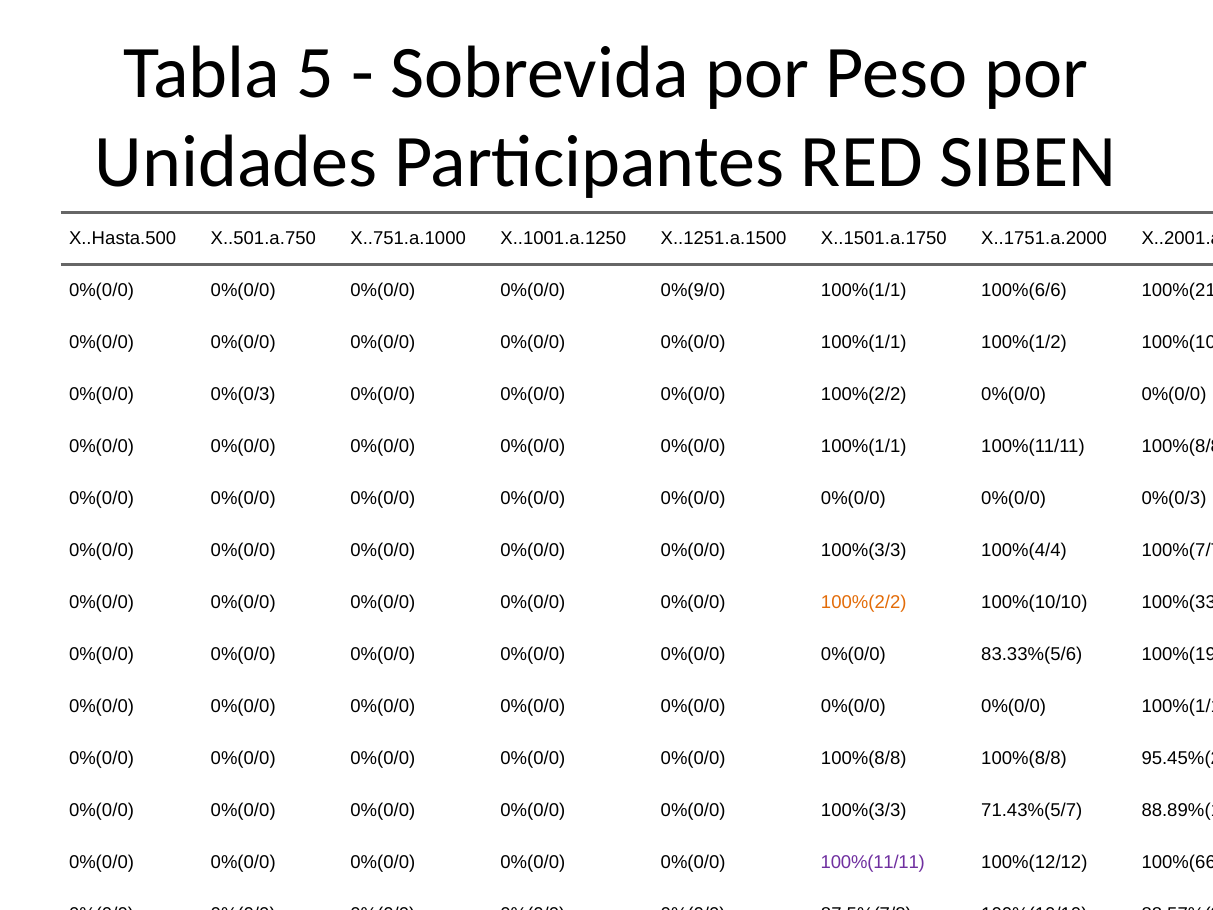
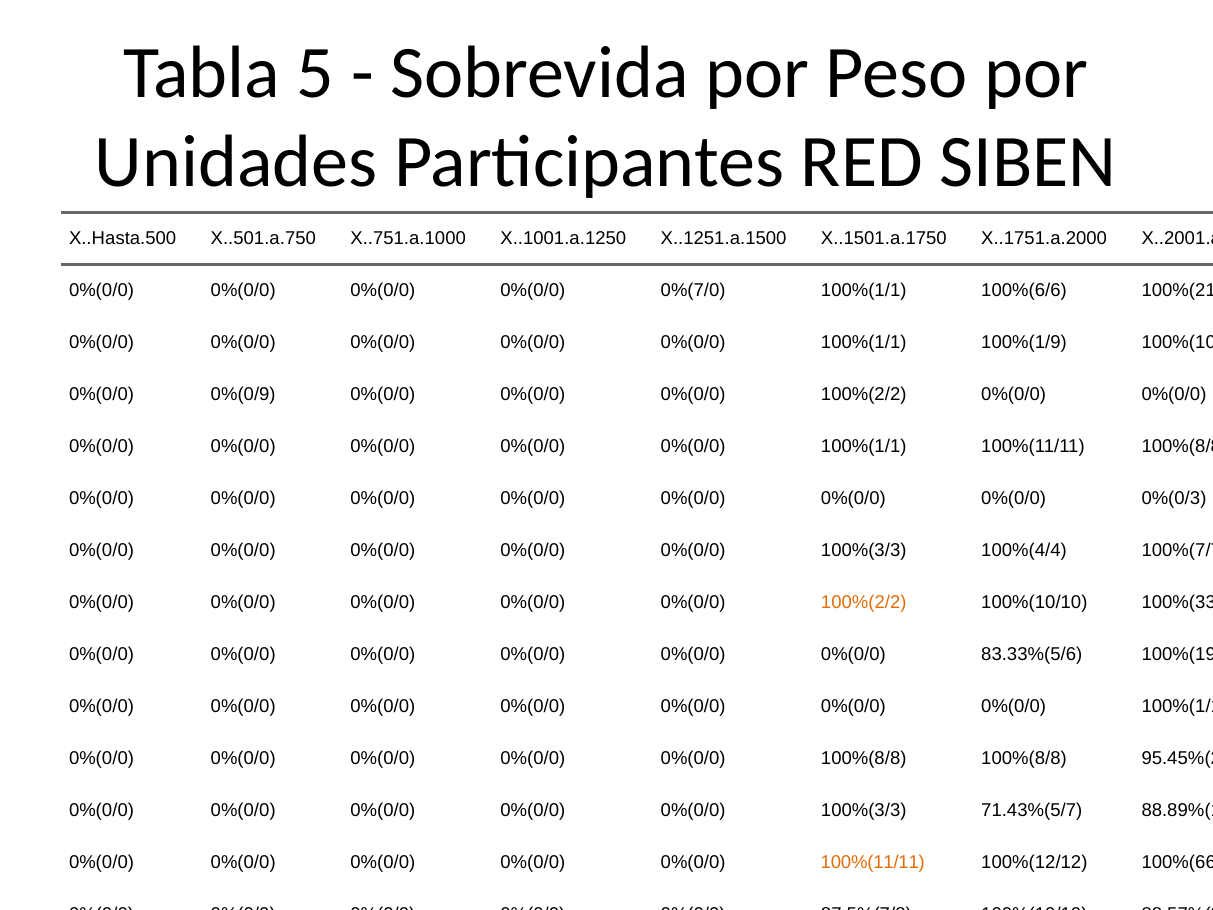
0%(9/0: 0%(9/0 -> 0%(7/0 (693, 290)
100%(1/2: 100%(1/2 -> 100%(1/9 (1024, 342)
0%(0/3: 0%(0/3 -> 0%(0/9 (243, 394)
100%(11/11 colour: purple -> orange (873, 862)
